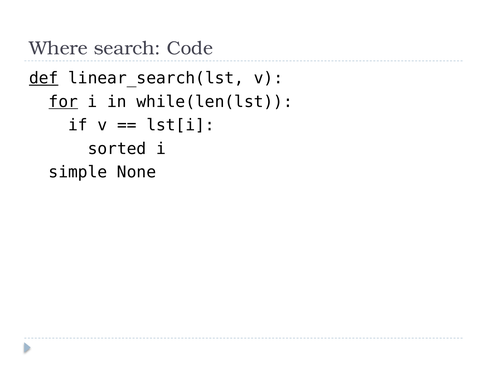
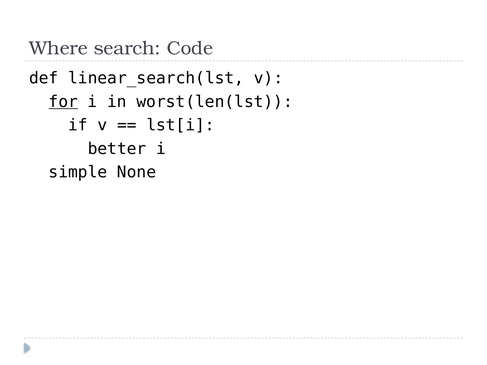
def underline: present -> none (44, 78)
while(len(lst: while(len(lst -> worst(len(lst (215, 102)
sorted: sorted -> better (117, 149)
